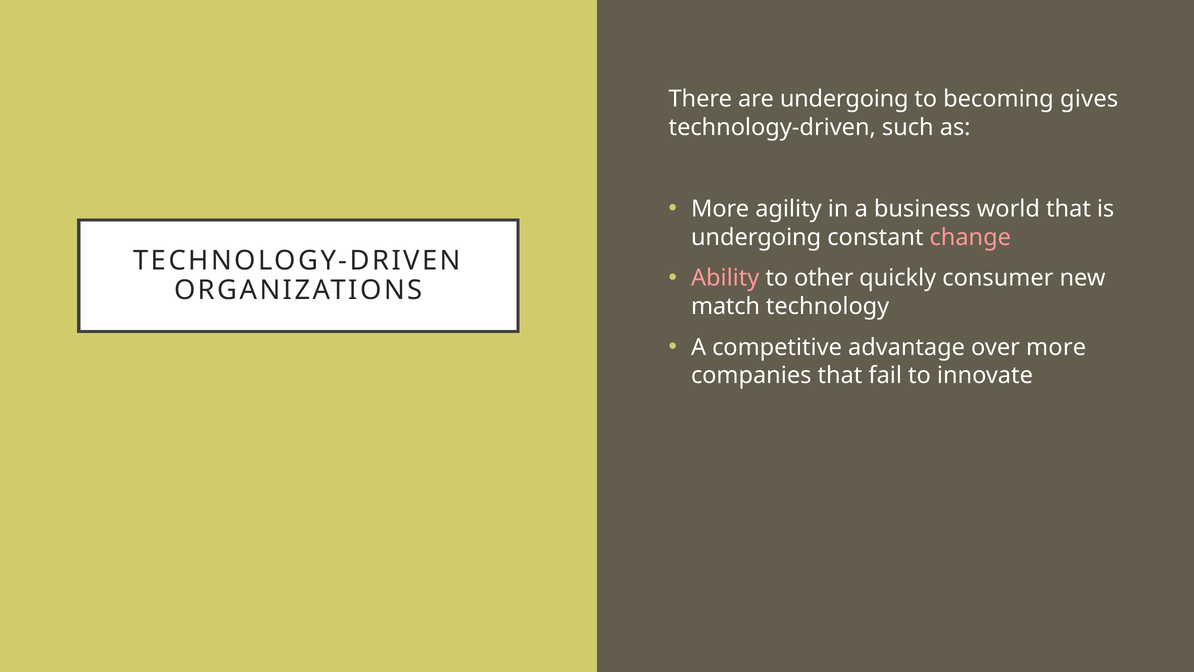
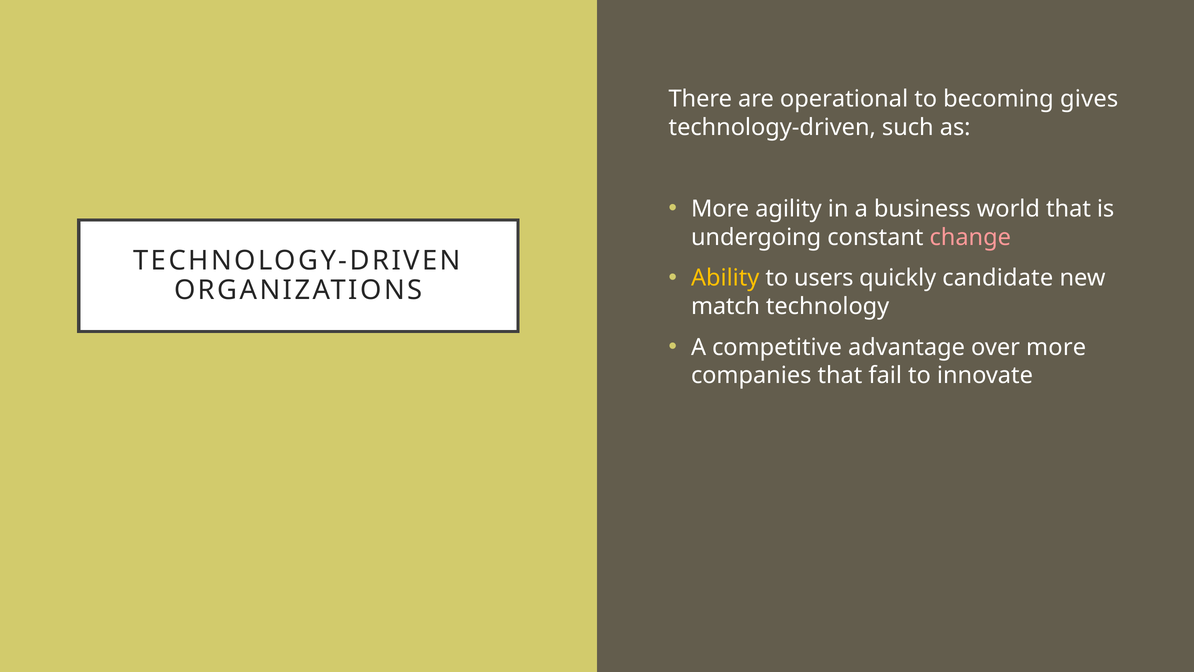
are undergoing: undergoing -> operational (844, 99)
Ability colour: pink -> yellow (725, 278)
other: other -> users (824, 278)
consumer: consumer -> candidate (998, 278)
